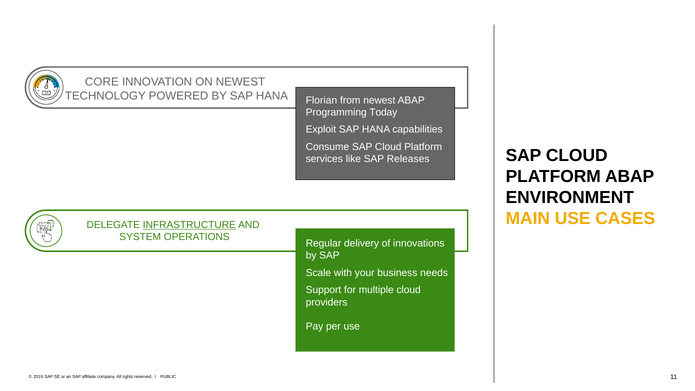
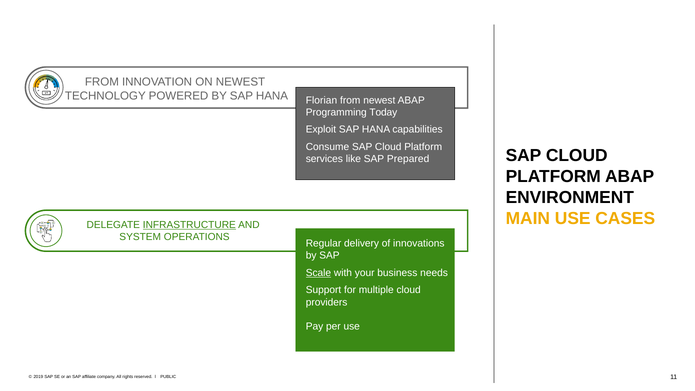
CORE: CORE -> FROM (102, 82)
Releases: Releases -> Prepared (408, 159)
Scale underline: none -> present (318, 273)
